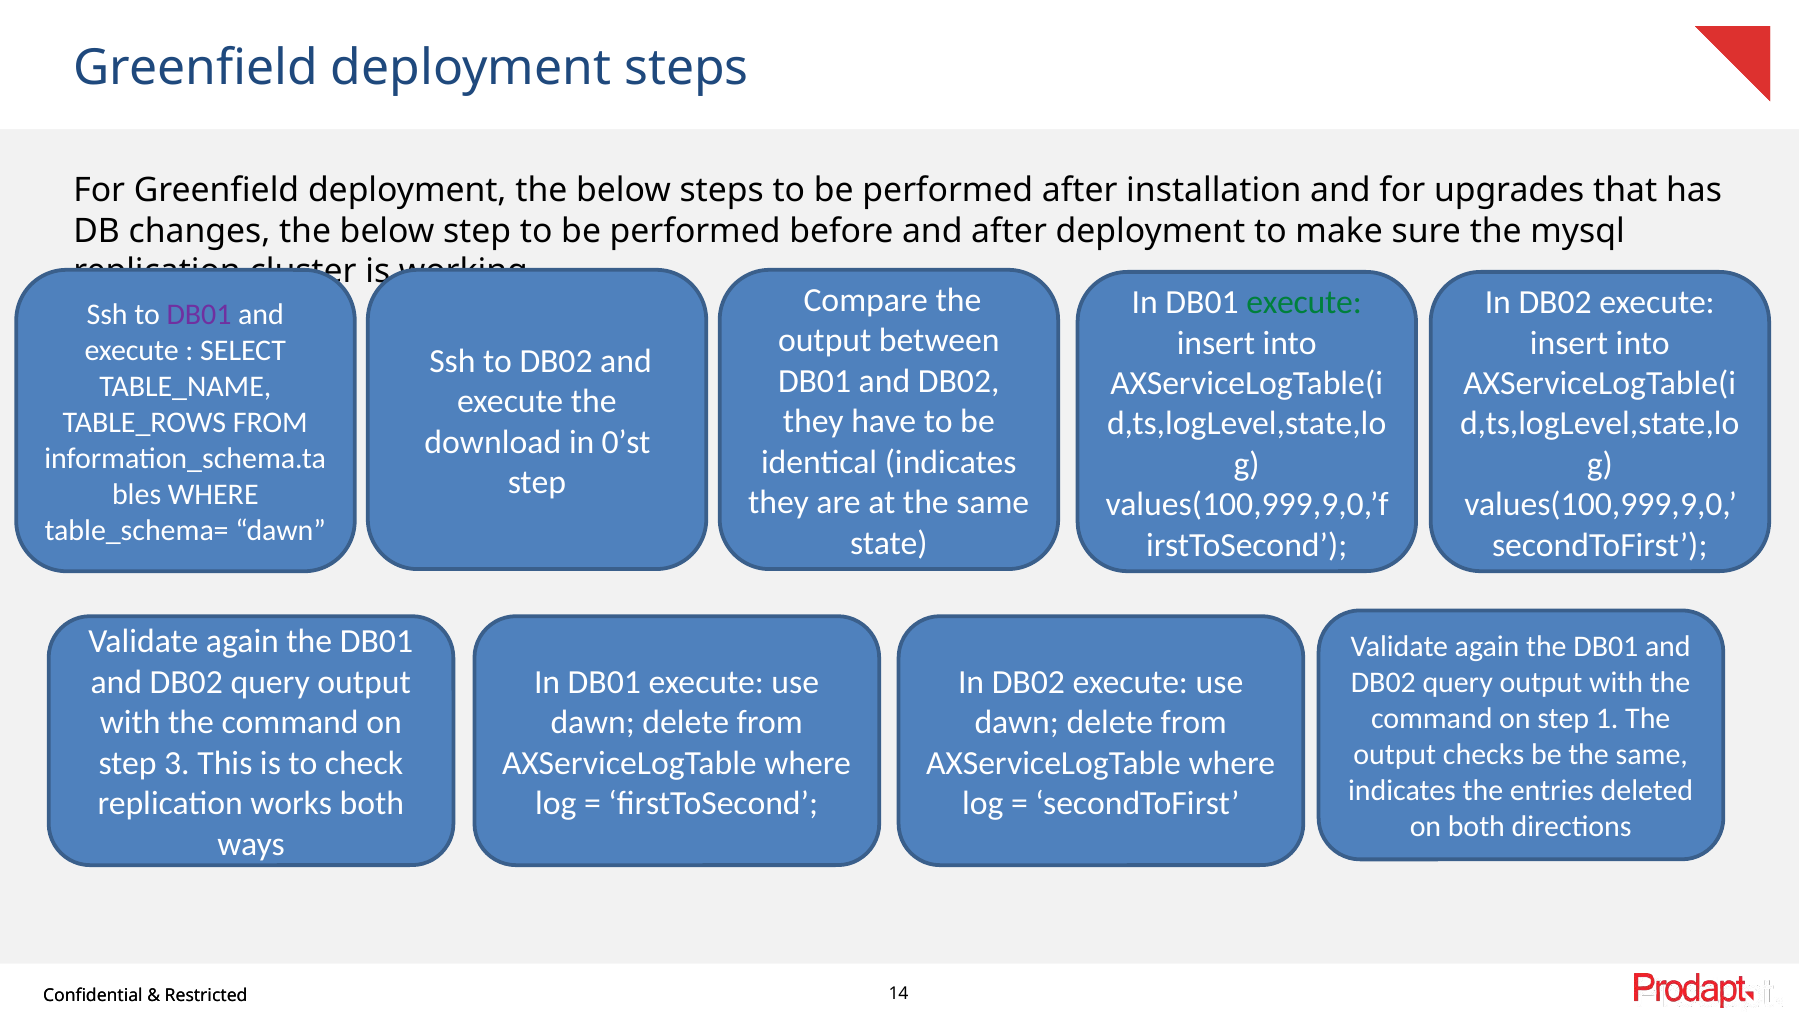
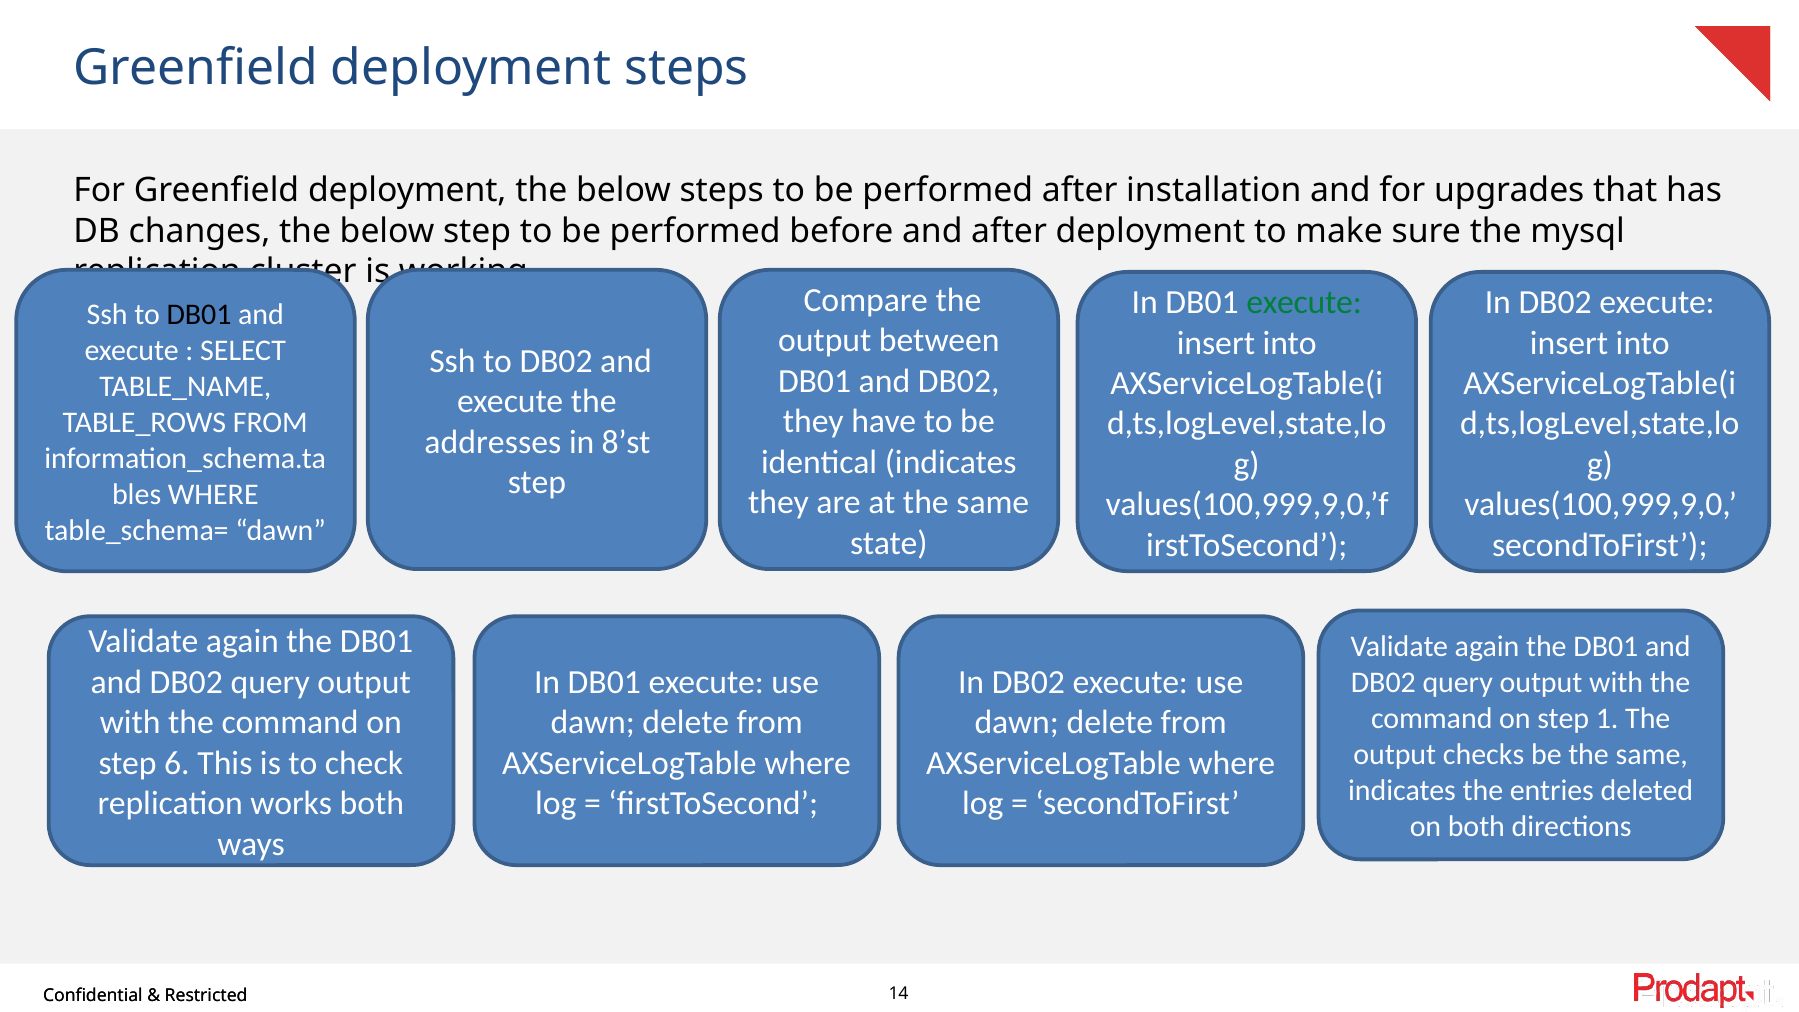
DB01 colour: purple -> black (199, 315)
download: download -> addresses (493, 442)
0’st: 0’st -> 8’st (626, 442)
3: 3 -> 6 (177, 763)
